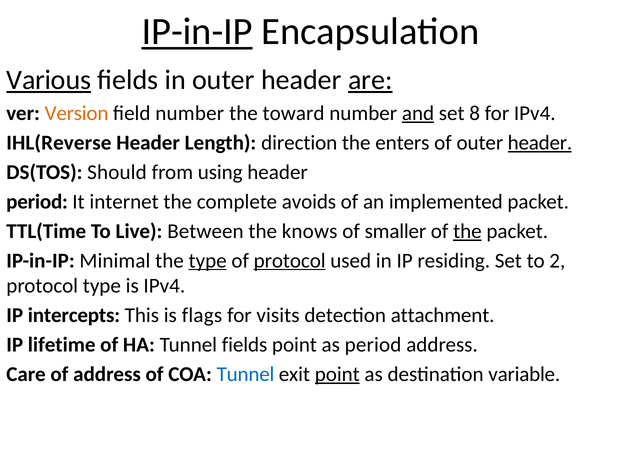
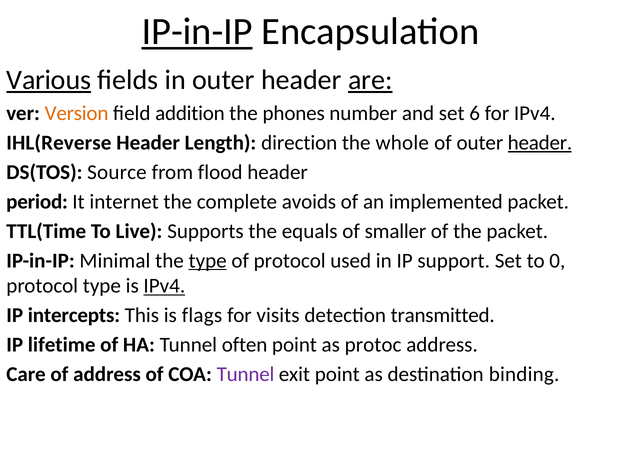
field number: number -> addition (190, 113)
toward: toward -> phones (294, 113)
and underline: present -> none (418, 113)
8: 8 -> 6 (475, 113)
enters: enters -> whole (402, 143)
Should: Should -> Source (117, 172)
using: using -> flood (220, 172)
Between: Between -> Supports (205, 231)
knows: knows -> equals (310, 231)
the underline: present -> none (467, 231)
protocol underline: present -> none (290, 261)
residing: residing -> support (454, 261)
2: 2 -> 0 (557, 261)
IPv4 underline: none -> present (164, 286)
attachment: attachment -> transmitted (443, 315)
Tunnel fields: fields -> often (245, 345)
as period: period -> protoc (373, 345)
Tunnel colour: blue -> purple (246, 374)
point underline: present -> none (337, 374)
variable: variable -> binding (524, 374)
